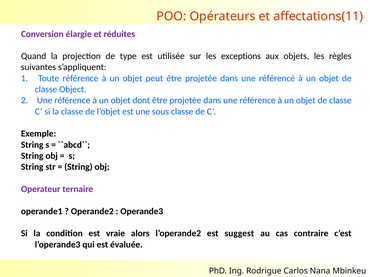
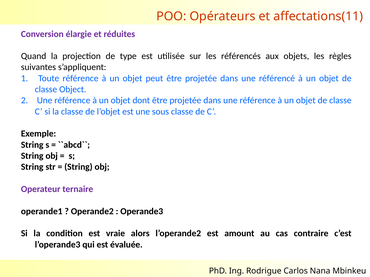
exceptions: exceptions -> référencés (241, 56)
suggest: suggest -> amount (239, 234)
